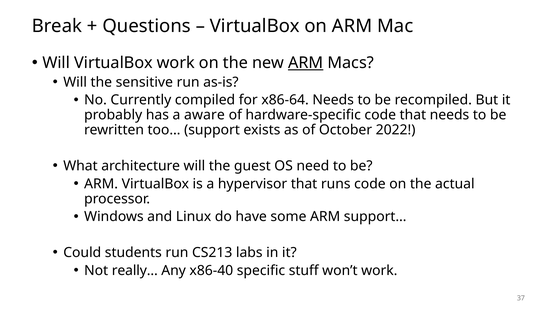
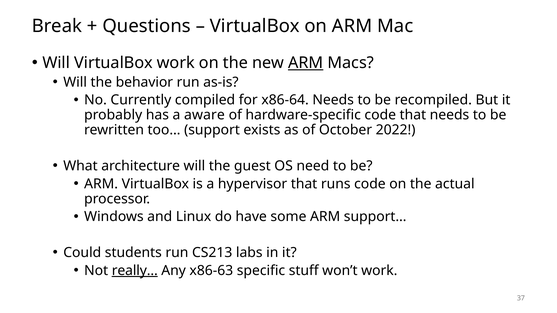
sensitive: sensitive -> behavior (144, 82)
really… underline: none -> present (135, 271)
x86-40: x86-40 -> x86-63 (211, 271)
